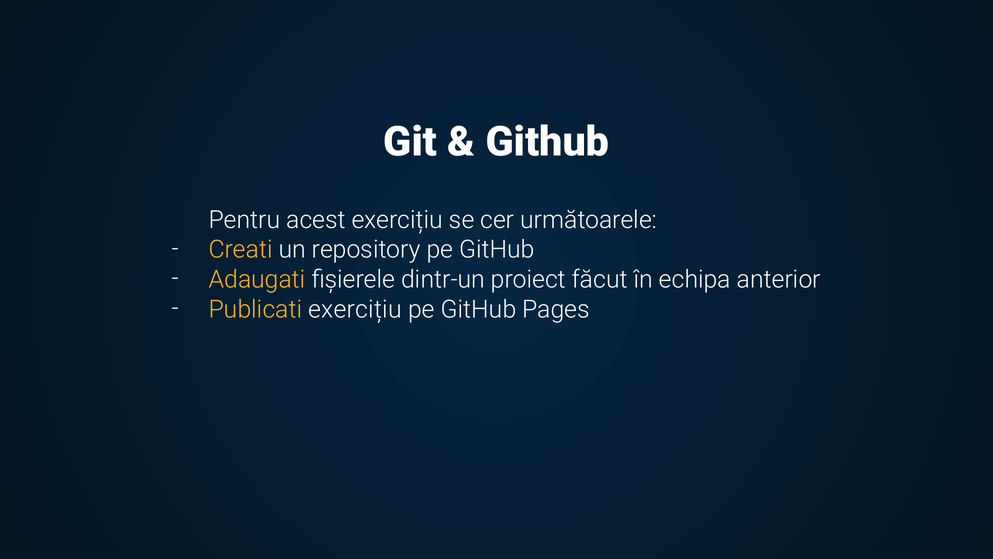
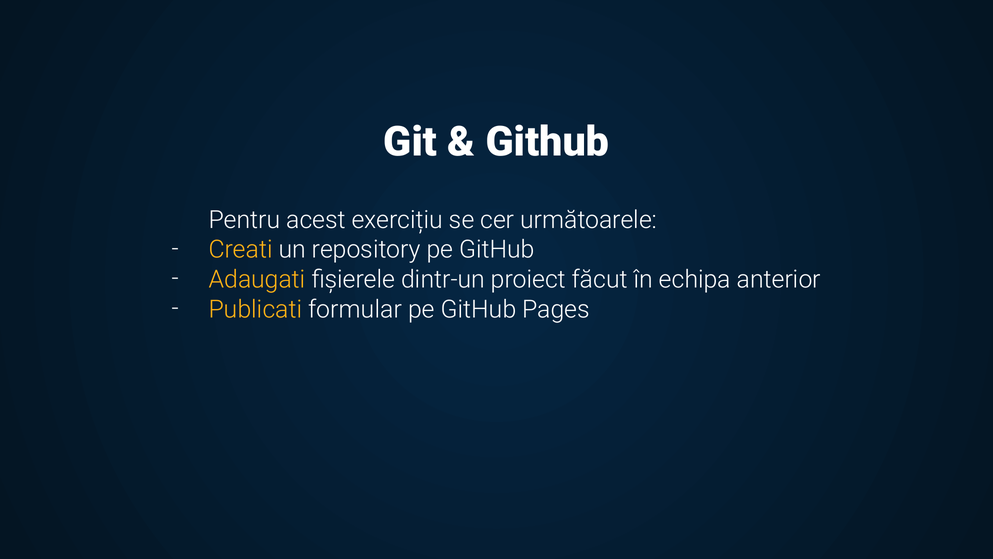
Publicati exercițiu: exercițiu -> formular (355, 309)
